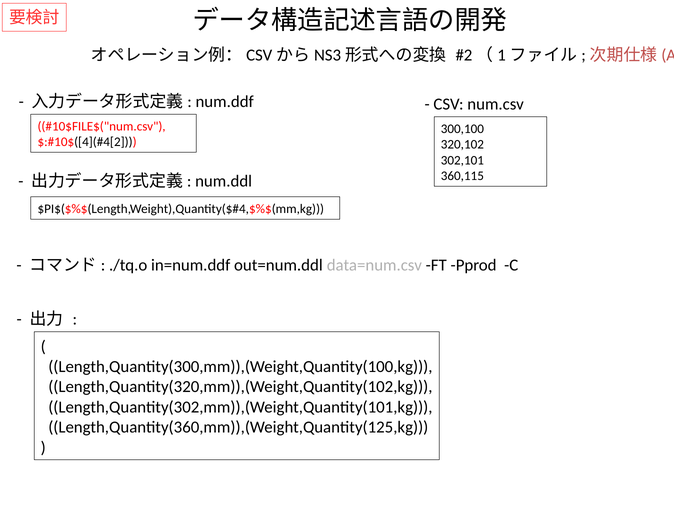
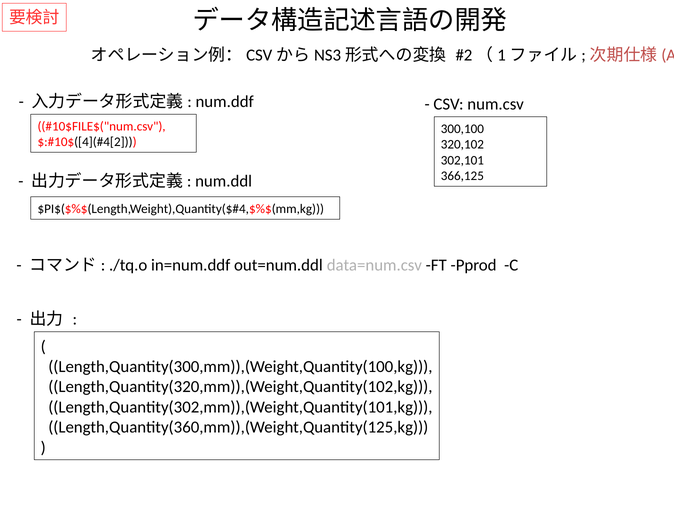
360,115: 360,115 -> 366,125 (462, 176)
